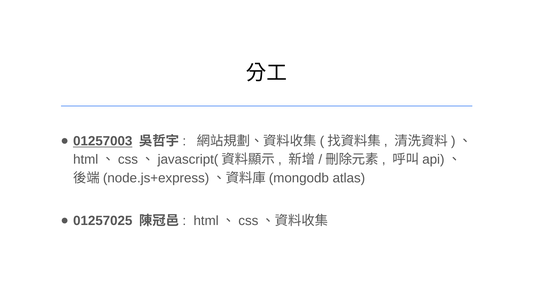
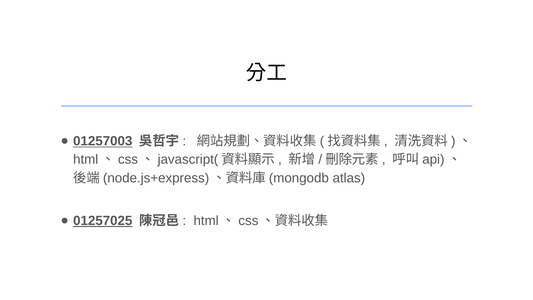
01257025 underline: none -> present (103, 221)
